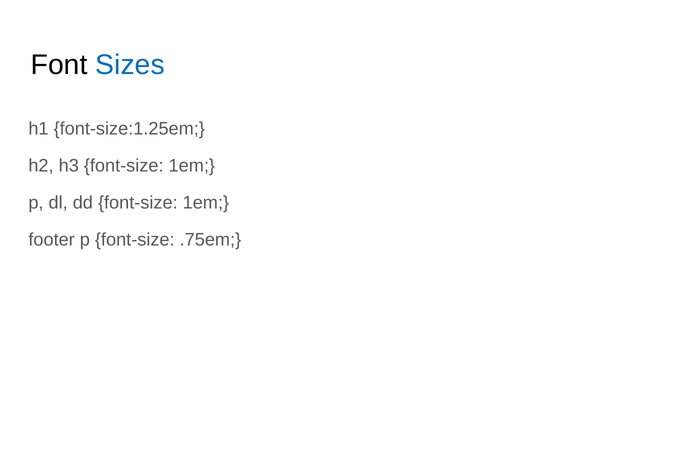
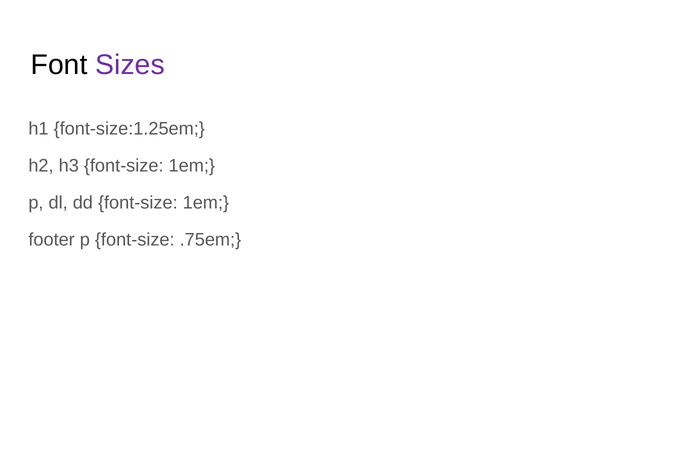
Sizes colour: blue -> purple (130, 65)
